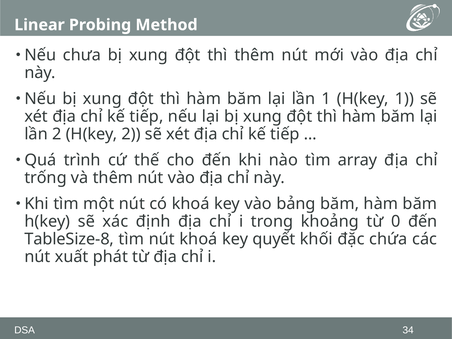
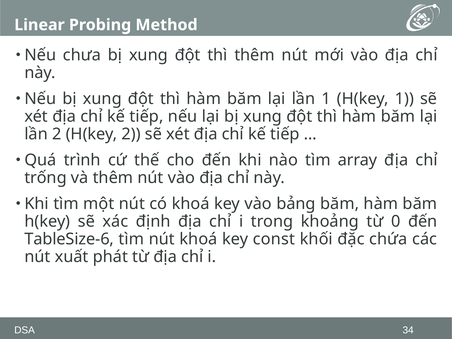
TableSize-8: TableSize-8 -> TableSize-6 (69, 239)
quyết: quyết -> const (274, 239)
